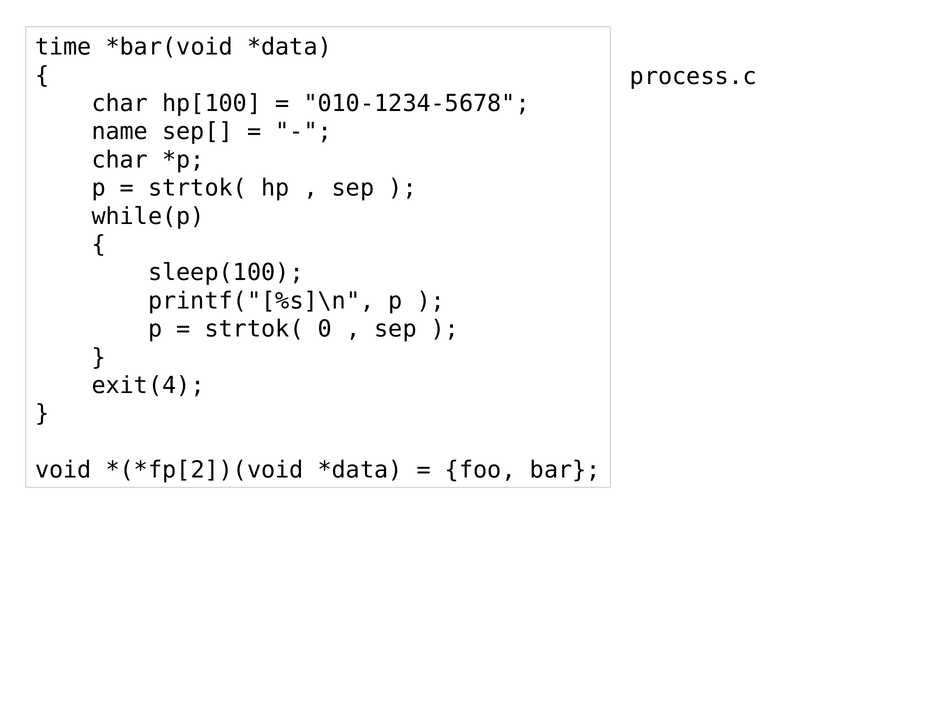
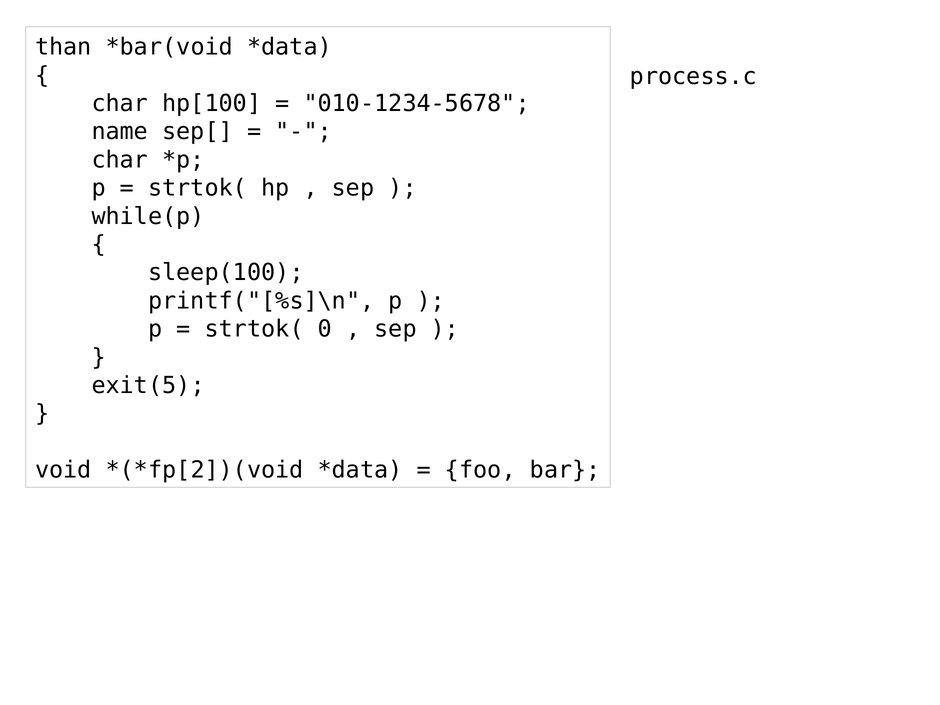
time: time -> than (63, 47)
exit(4: exit(4 -> exit(5 (148, 386)
